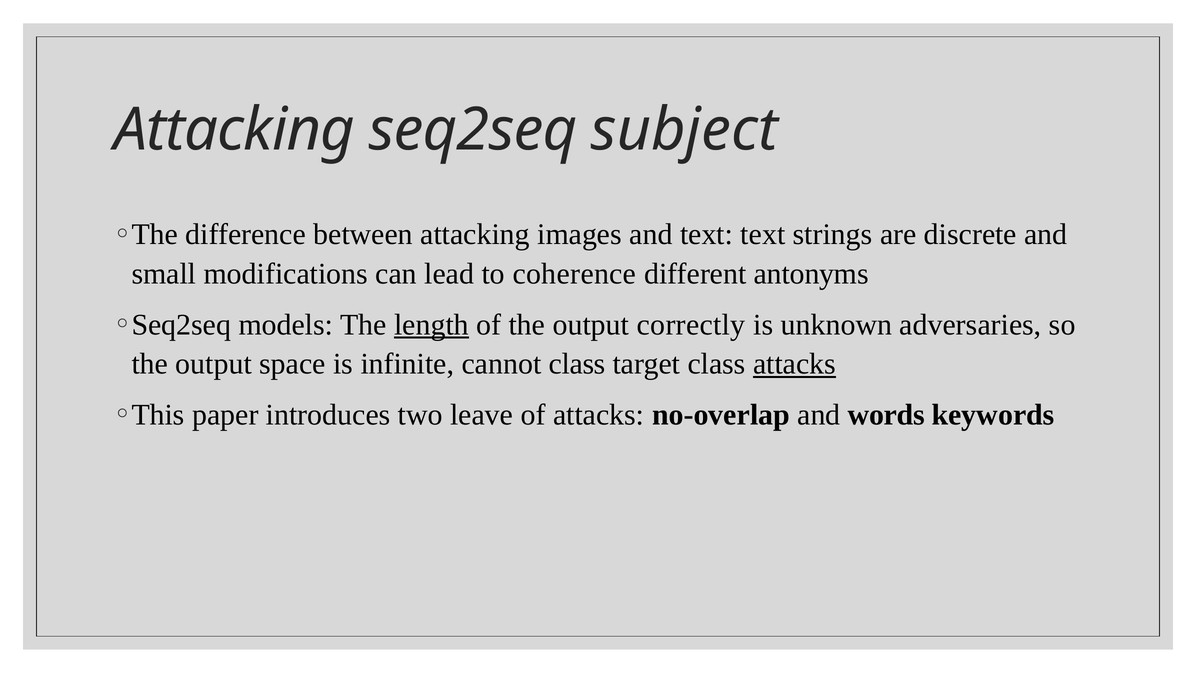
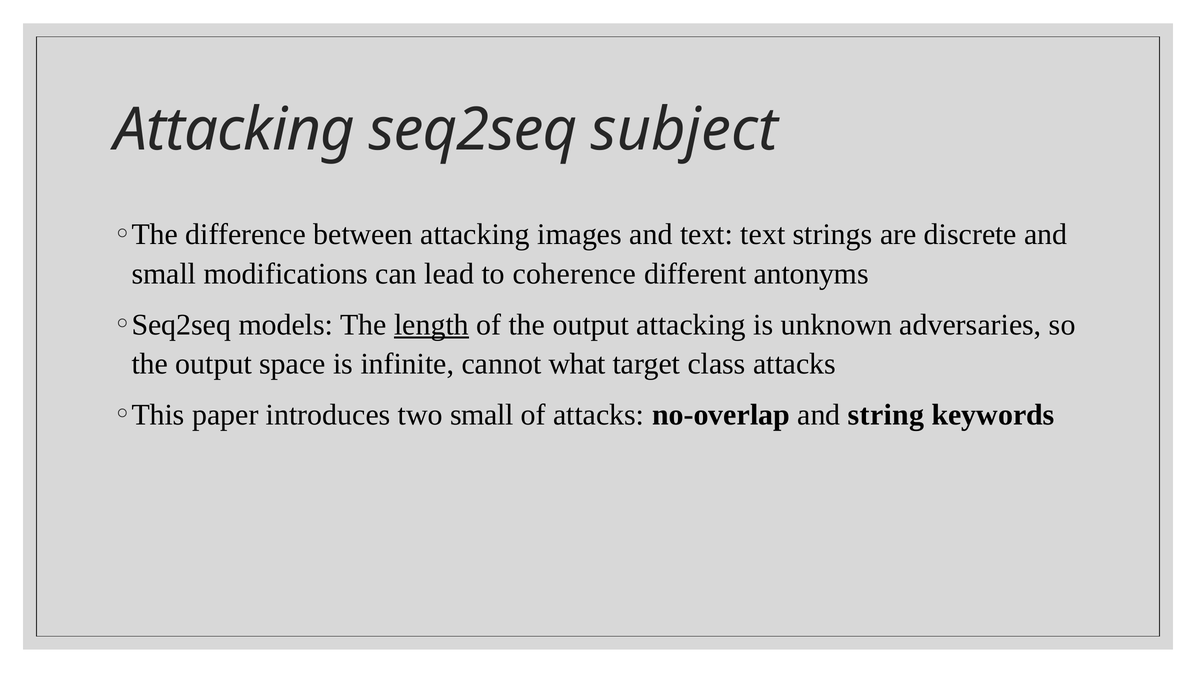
output correctly: correctly -> attacking (691, 325)
cannot class: class -> what (577, 364)
attacks underline: present -> none (795, 364)
two leave: leave -> small (482, 415)
words: words -> string (886, 415)
